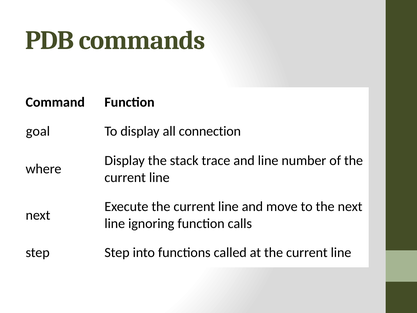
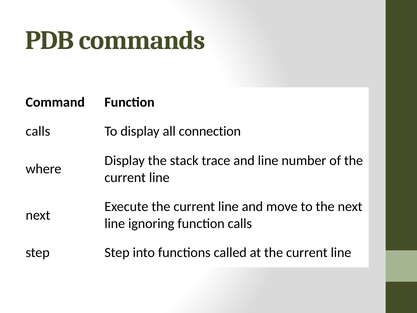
goal: goal -> calls (38, 131)
